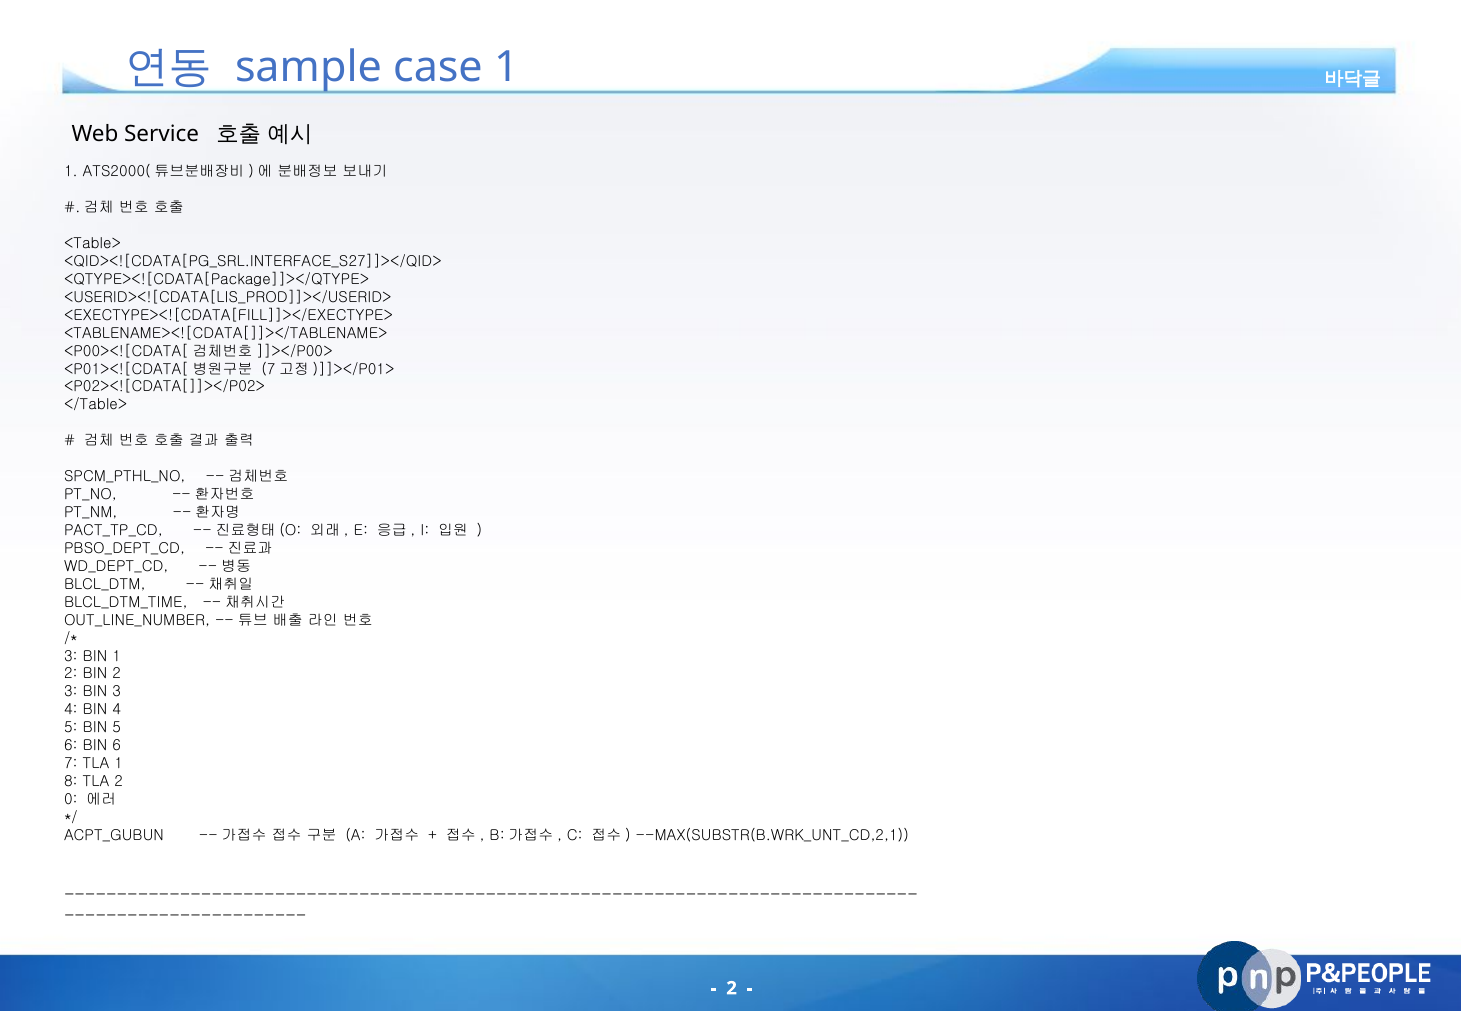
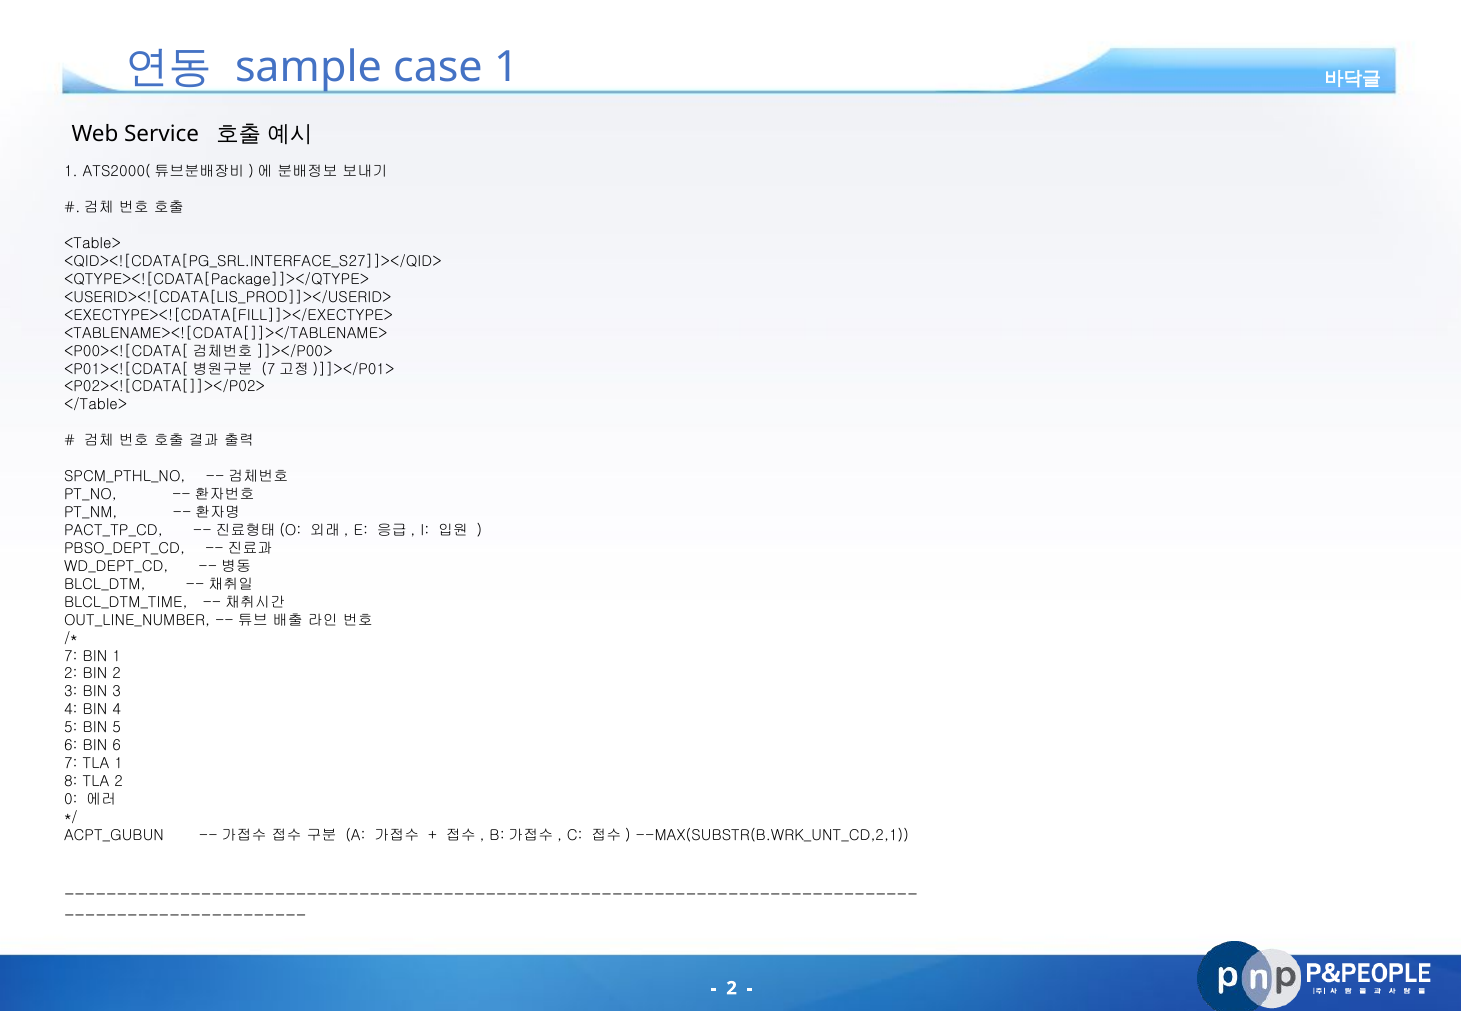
3: 3 -> 7 (71, 656)
